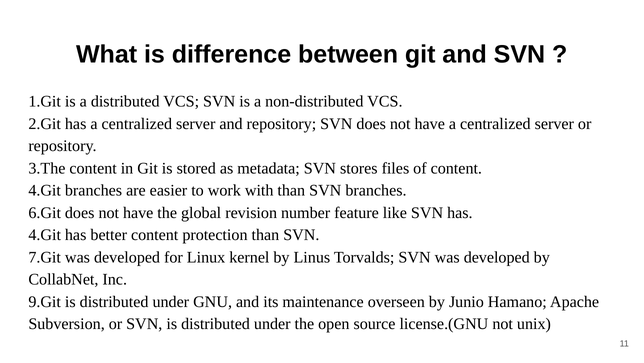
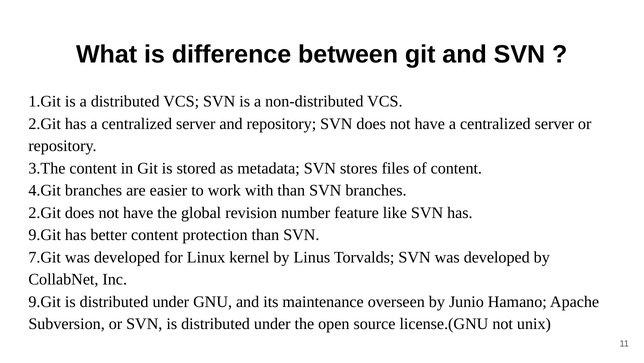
6.Git: 6.Git -> 2.Git (45, 212)
4.Git: 4.Git -> 9.Git (45, 235)
